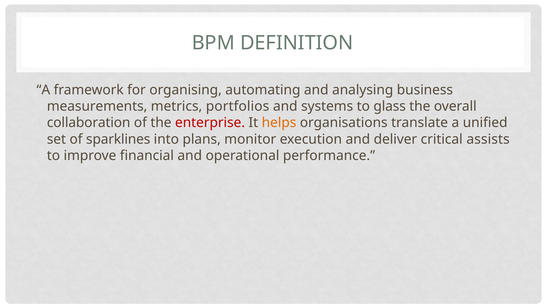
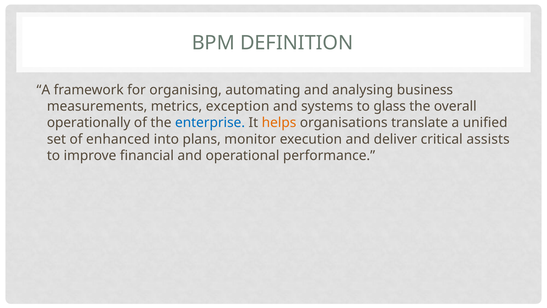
portfolios: portfolios -> exception (238, 106)
collaboration: collaboration -> operationally (89, 123)
enterprise colour: red -> blue (210, 123)
sparklines: sparklines -> enhanced (118, 139)
